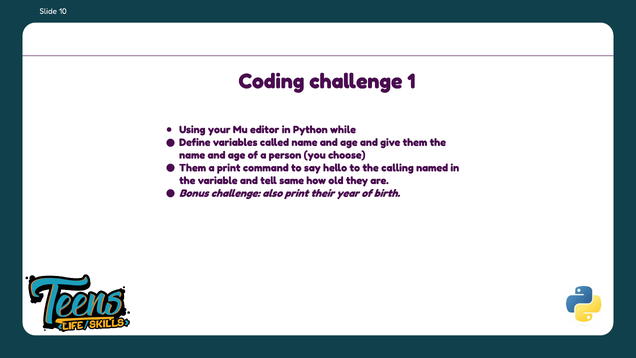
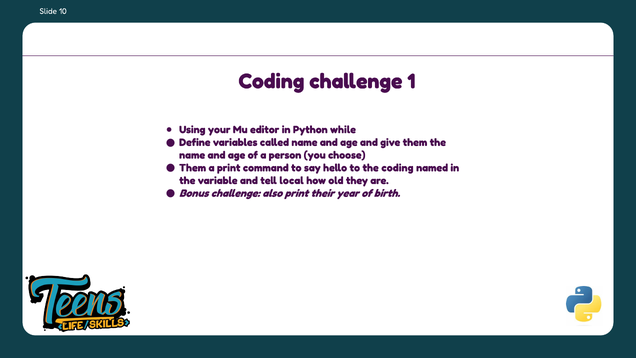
the calling: calling -> coding (397, 168)
same: same -> local (292, 180)
